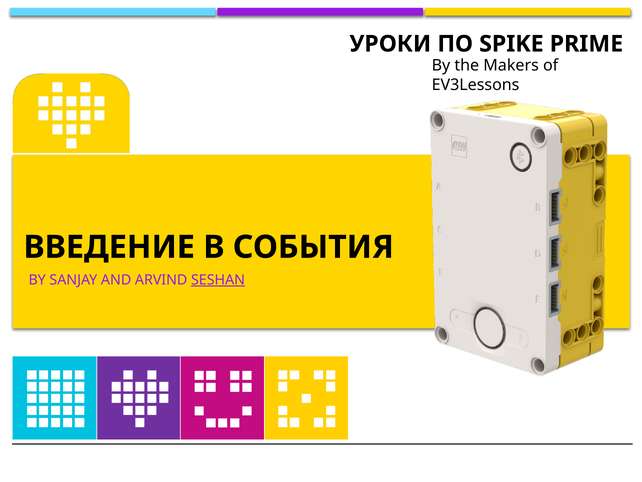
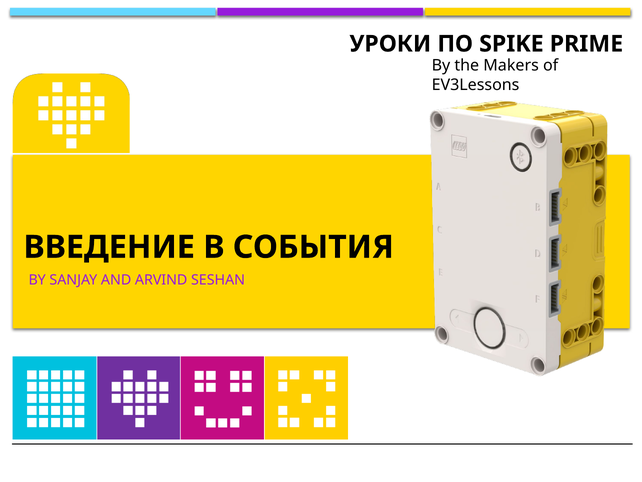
SESHAN underline: present -> none (218, 280)
